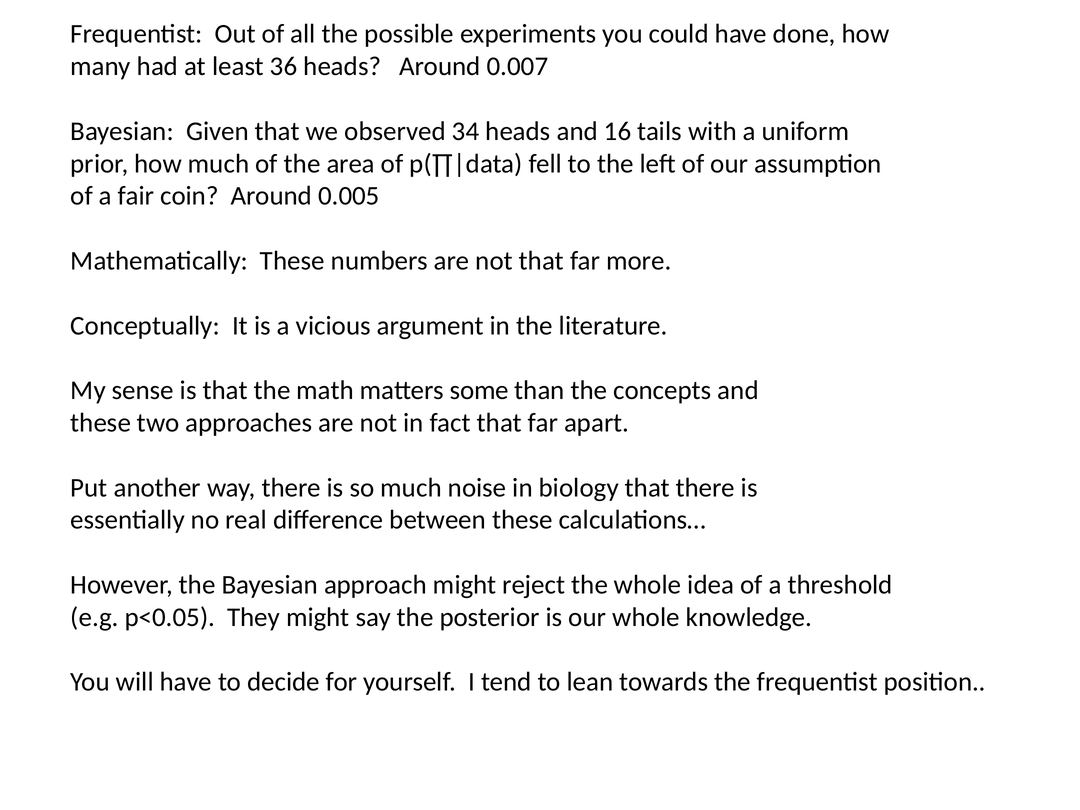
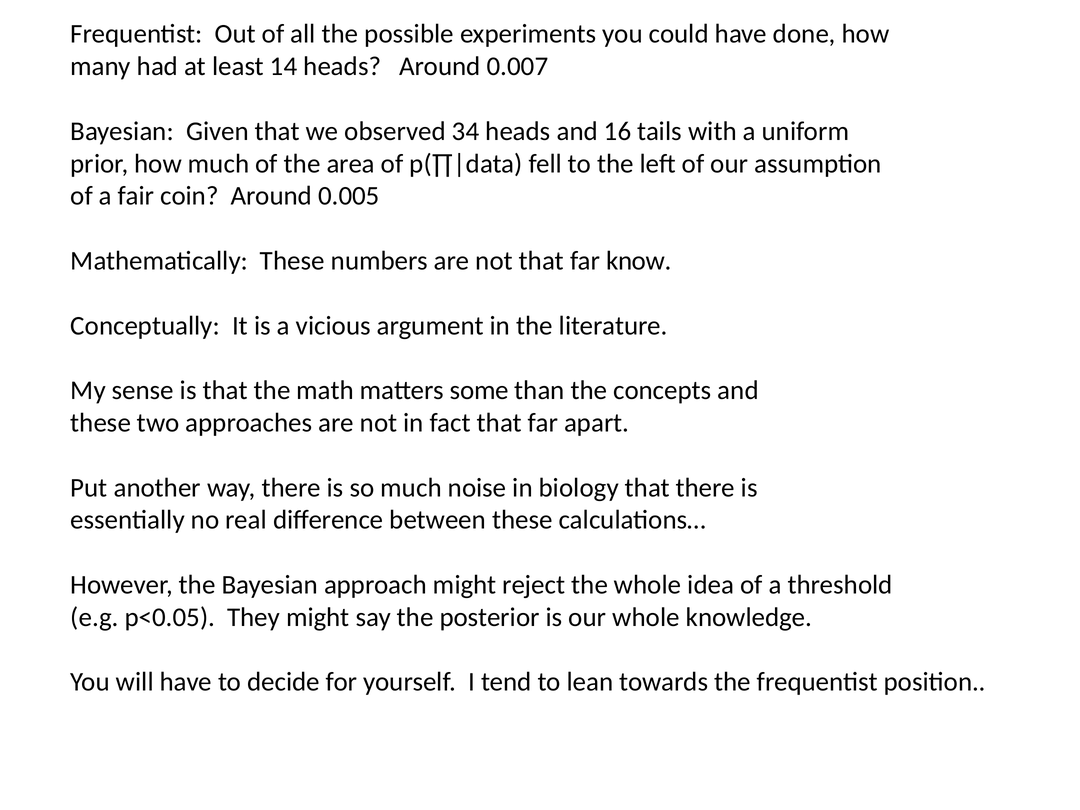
36: 36 -> 14 (284, 66)
more: more -> know (639, 261)
